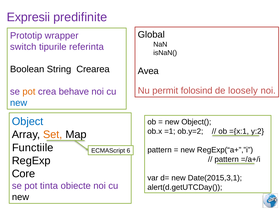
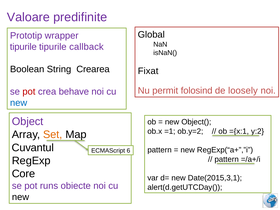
Expresii: Expresii -> Valoare (28, 17)
switch: switch -> tipurile (23, 47)
referinta: referinta -> callback (86, 47)
Avea: Avea -> Fixat (148, 71)
pot colour: orange -> red (29, 92)
Object colour: blue -> purple (28, 121)
Functiile: Functiile -> Cuvantul (33, 148)
tinta: tinta -> runs (49, 186)
